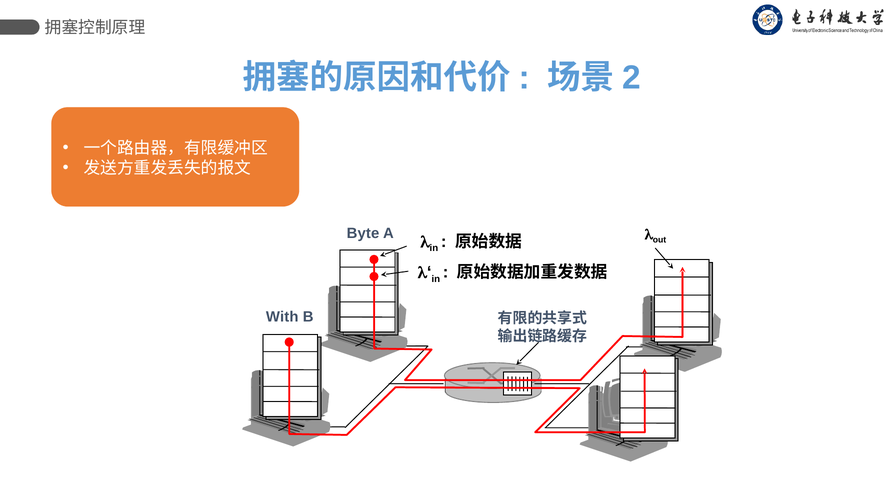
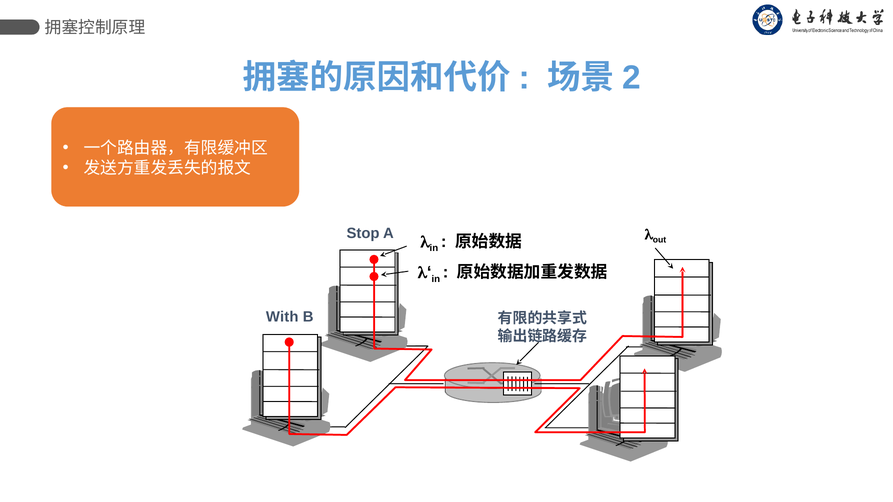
Byte: Byte -> Stop (363, 234)
